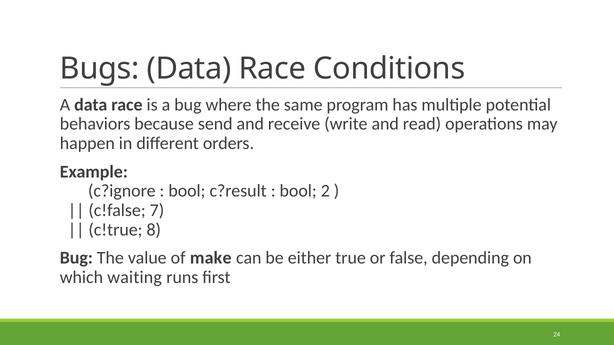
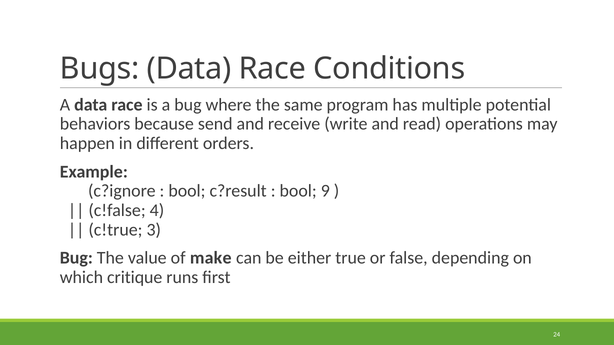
2: 2 -> 9 (325, 191)
7: 7 -> 4 (157, 211)
8: 8 -> 3 (154, 230)
waiting: waiting -> critique (135, 277)
